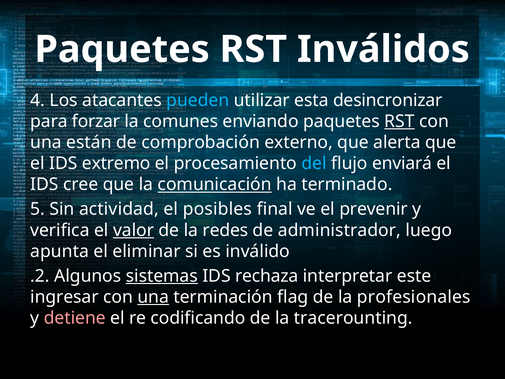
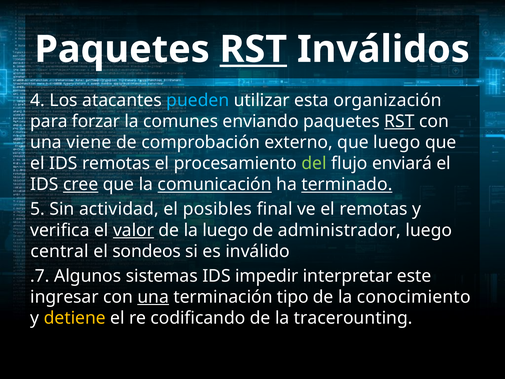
RST underline: none -> present (253, 49)
desincronizar: desincronizar -> organización (388, 100)
están: están -> viene (89, 142)
que alerta: alerta -> luego (397, 142)
IDS extremo: extremo -> remotas (116, 163)
del colour: light blue -> light green (314, 163)
cree underline: none -> present (81, 184)
terminado underline: none -> present (347, 184)
el prevenir: prevenir -> remotas (373, 209)
la redes: redes -> luego (225, 230)
apunta: apunta -> central (60, 251)
eliminar: eliminar -> sondeos (147, 251)
.2: .2 -> .7 (40, 276)
sistemas underline: present -> none (162, 276)
rechaza: rechaza -> impedir (267, 276)
flag: flag -> tipo (293, 297)
profesionales: profesionales -> conocimiento (414, 297)
detiene colour: pink -> yellow (75, 318)
